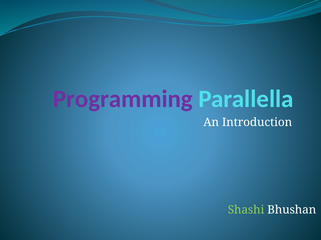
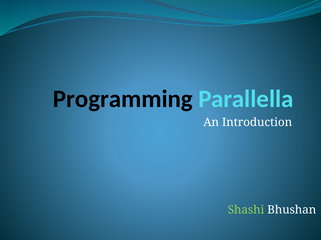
Programming colour: purple -> black (123, 99)
